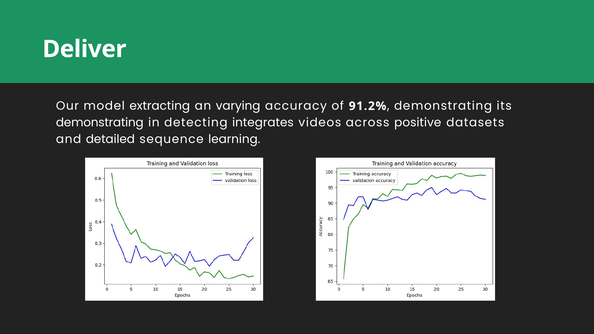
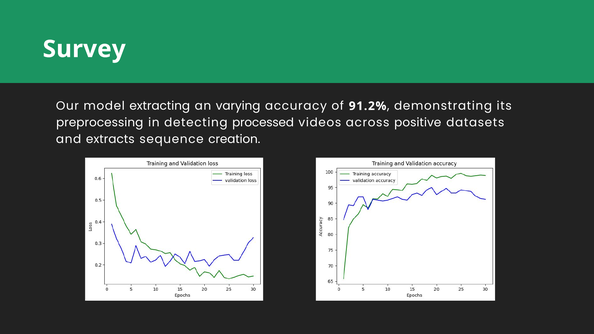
Deliver: Deliver -> Survey (84, 49)
demonstrating: demonstrating -> preprocessing (100, 123)
integrates: integrates -> processed (263, 123)
detailed: detailed -> extracts (110, 139)
learning: learning -> creation (234, 139)
